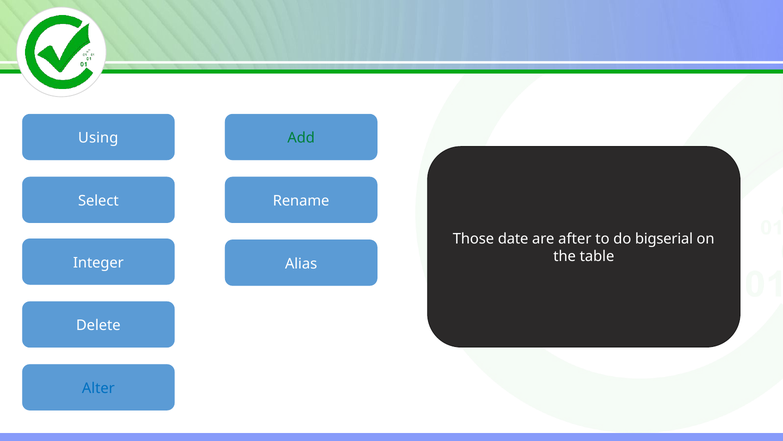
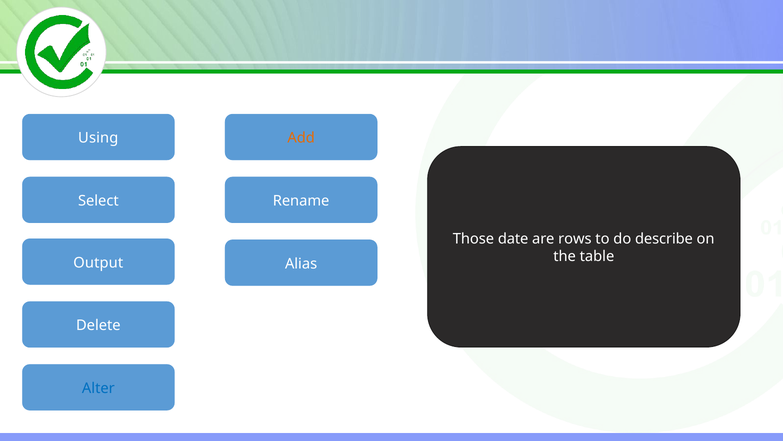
Add colour: green -> orange (301, 138)
after: after -> rows (575, 239)
bigserial: bigserial -> describe (664, 239)
Integer: Integer -> Output (98, 262)
